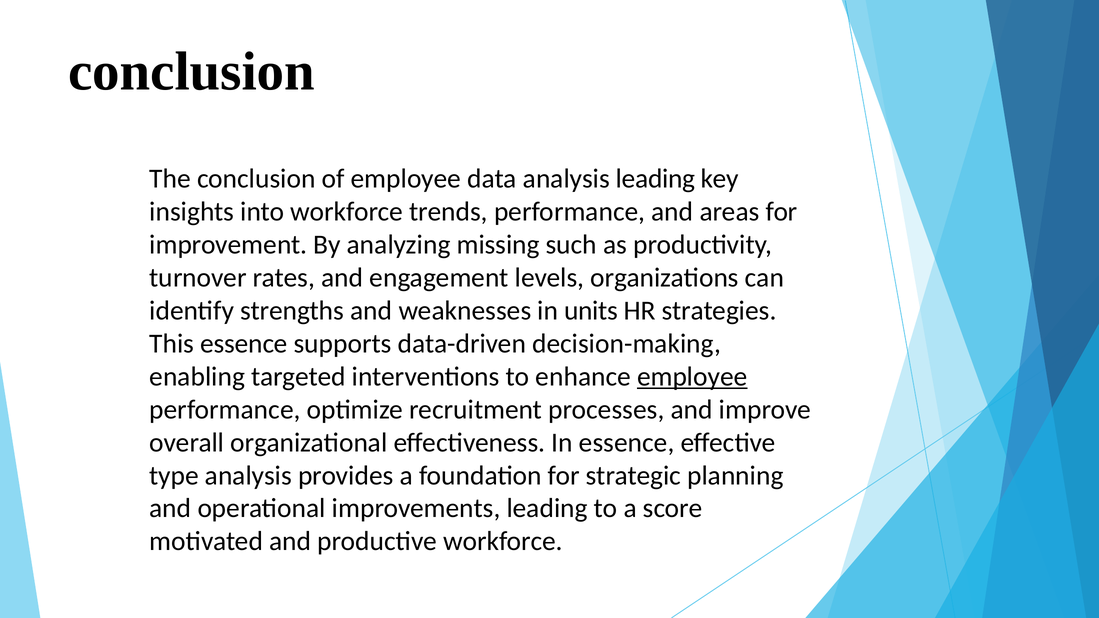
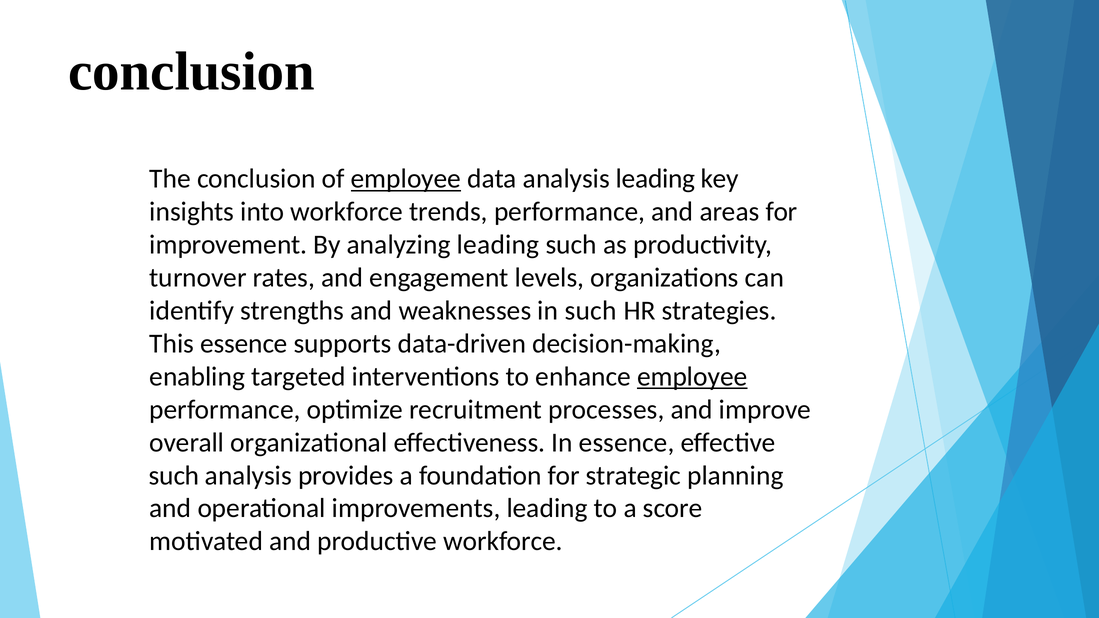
employee underline: none -> present (406, 179)
analyzing missing: missing -> leading (498, 245)
in units: units -> such (591, 311)
type: type -> such (174, 476)
